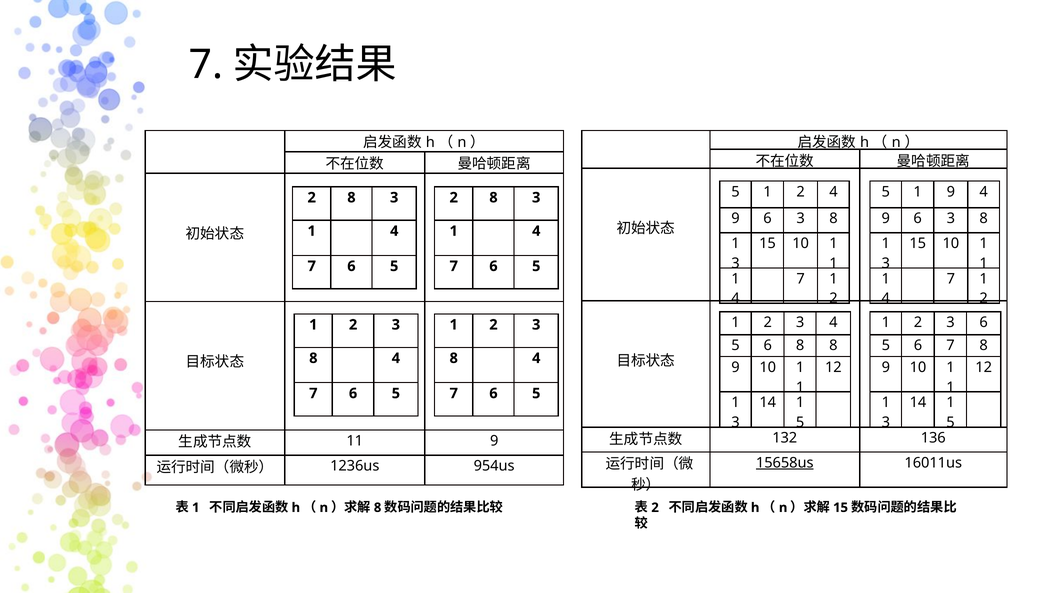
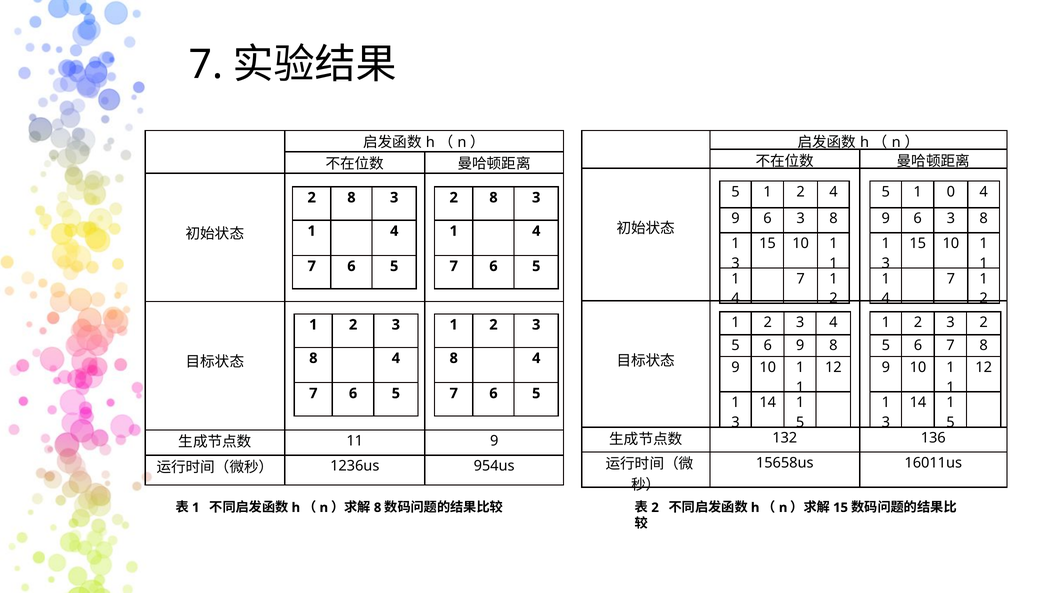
1 9: 9 -> 0 (951, 192)
3 6: 6 -> 2 (984, 322)
6 8: 8 -> 9 (800, 345)
15658us underline: present -> none (785, 463)
